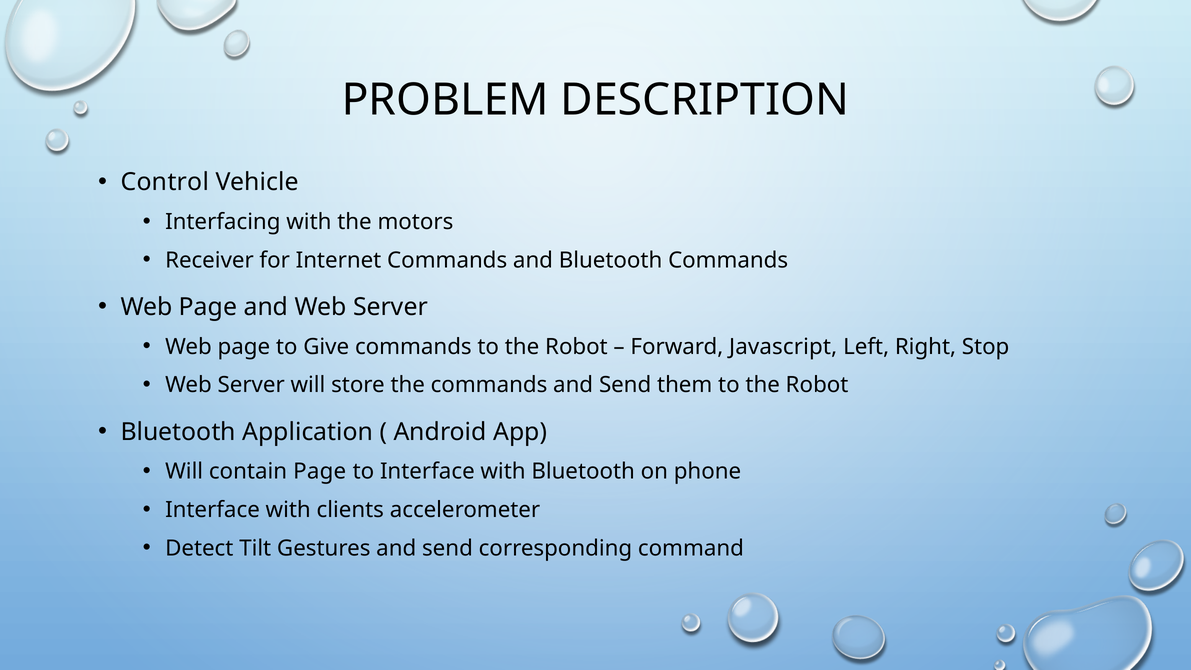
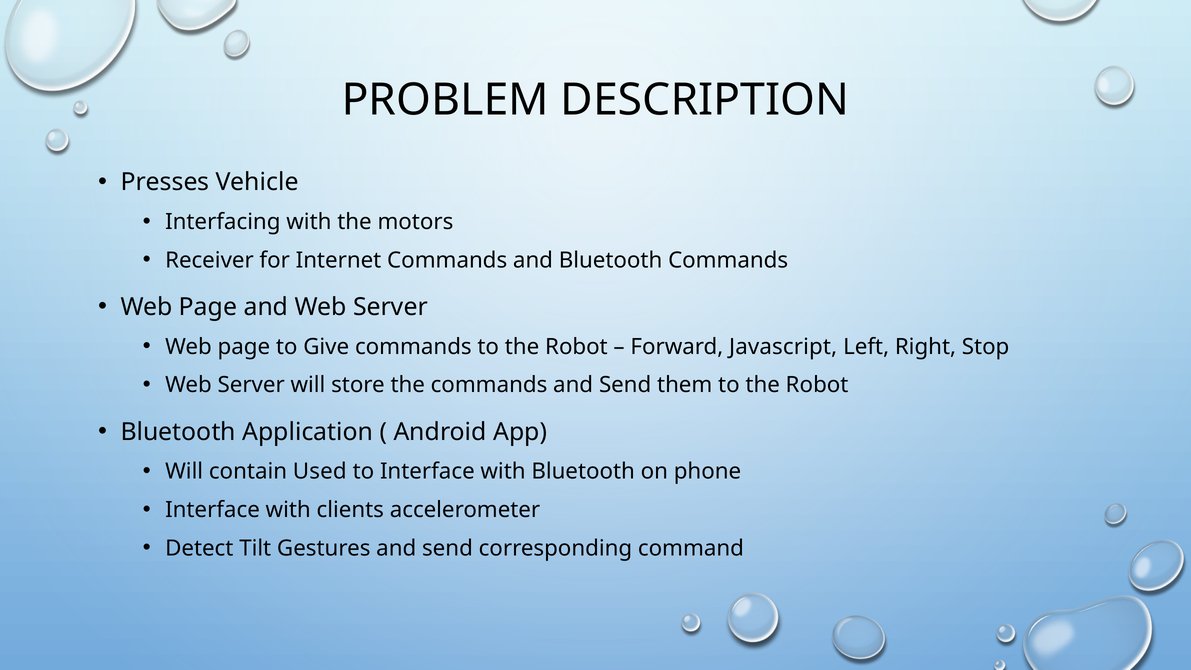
Control: Control -> Presses (165, 182)
contain Page: Page -> Used (320, 471)
